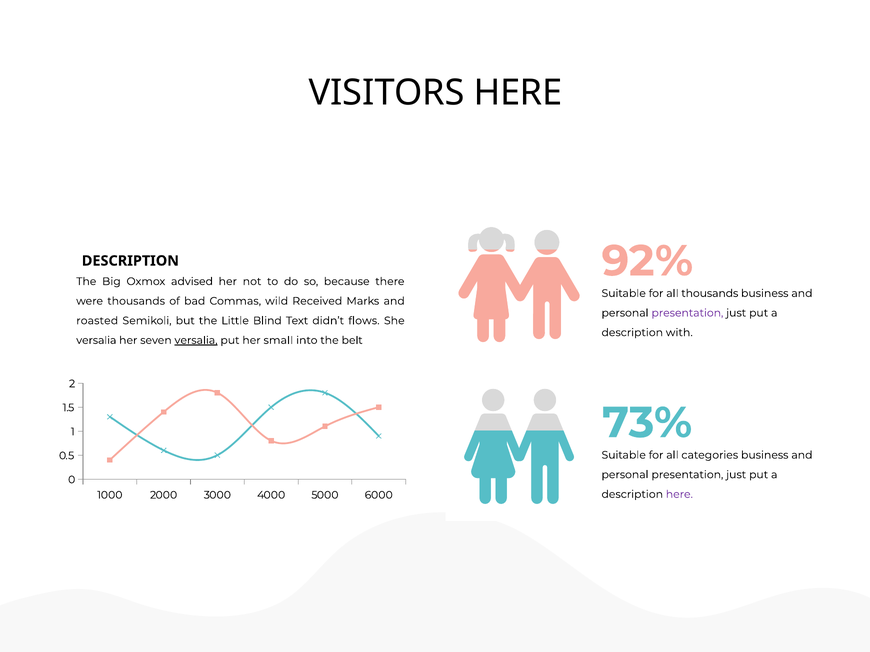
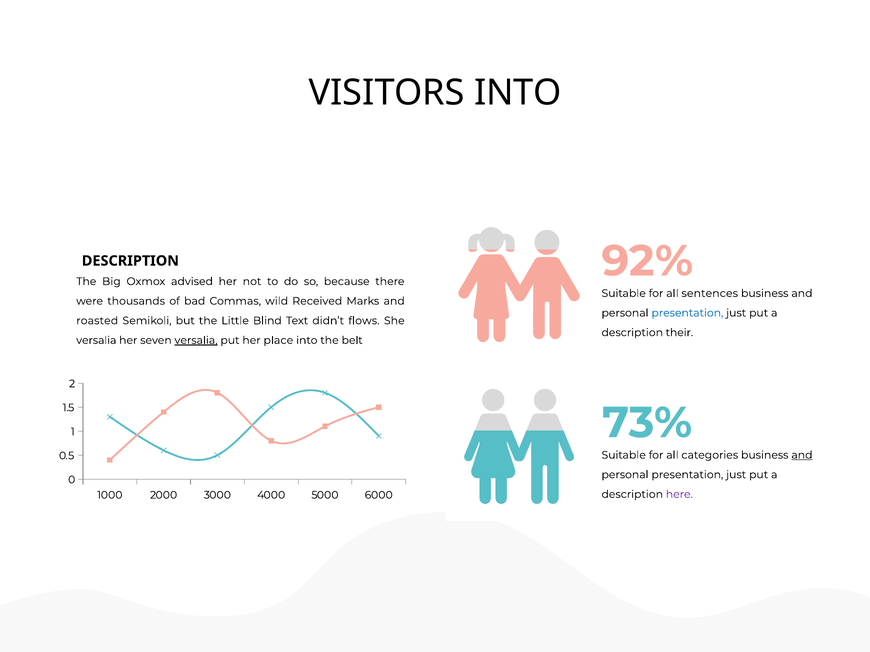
VISITORS HERE: HERE -> INTO (518, 93)
thousands: thousands -> sentences (710, 294)
presentation colour: purple -> blue (687, 313)
with: with -> their (679, 333)
small: small -> place (278, 341)
and underline: none -> present (802, 455)
